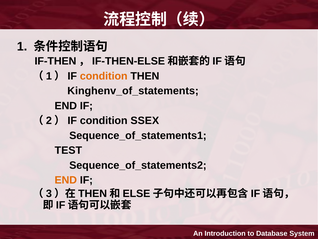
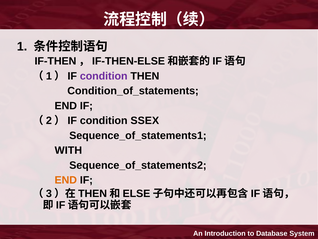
condition colour: orange -> purple (104, 76)
Kinghenv_of_statements: Kinghenv_of_statements -> Condition_of_statements (133, 91)
TEST: TEST -> WITH (68, 150)
